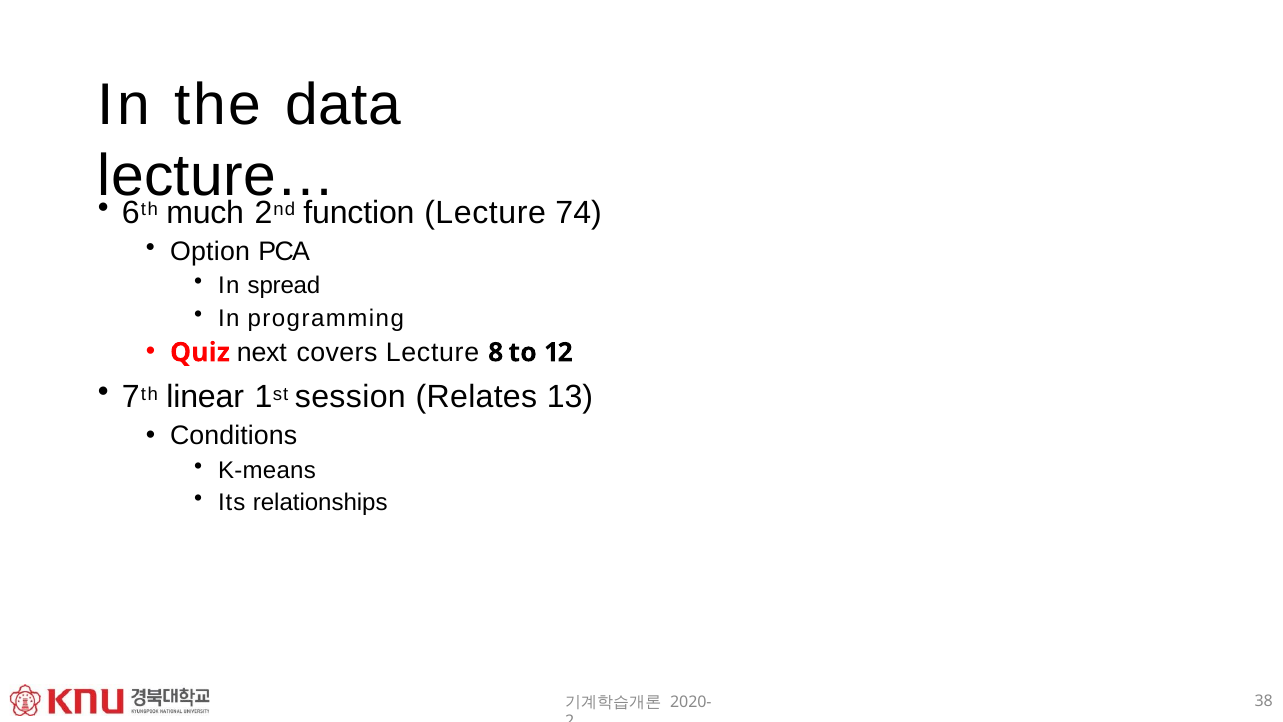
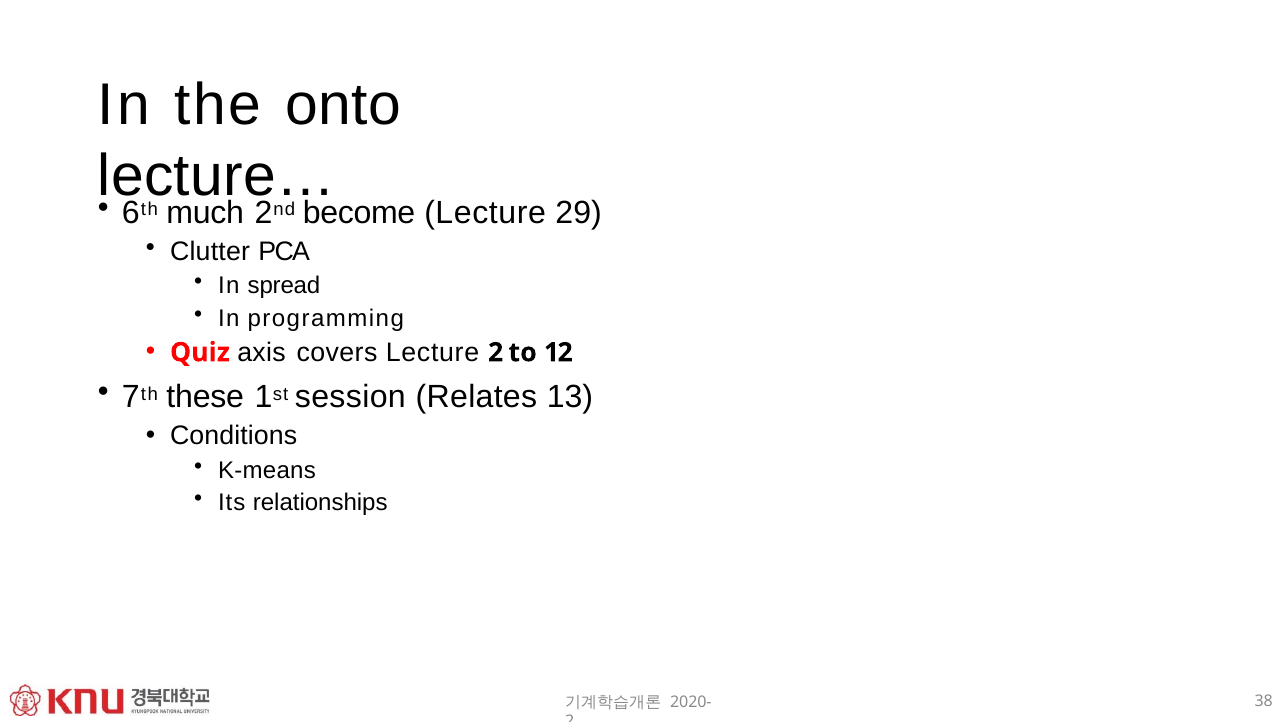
data: data -> onto (343, 105)
function: function -> become (359, 213)
74: 74 -> 29 (579, 213)
Option: Option -> Clutter (210, 251)
next: next -> axis (262, 352)
Lecture 8: 8 -> 2 (496, 352)
linear: linear -> these (205, 397)
